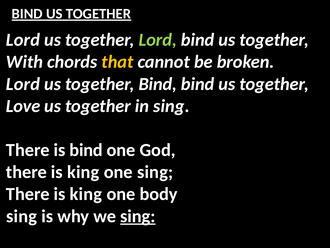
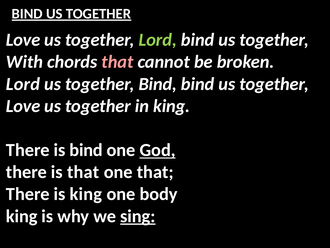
Lord: Lord -> Love (23, 40)
that colour: yellow -> pink (117, 62)
in sing: sing -> king (172, 106)
God underline: none -> present (158, 150)
king: king -> that (83, 172)
one sing: sing -> that (155, 172)
sing: sing -> king (22, 216)
